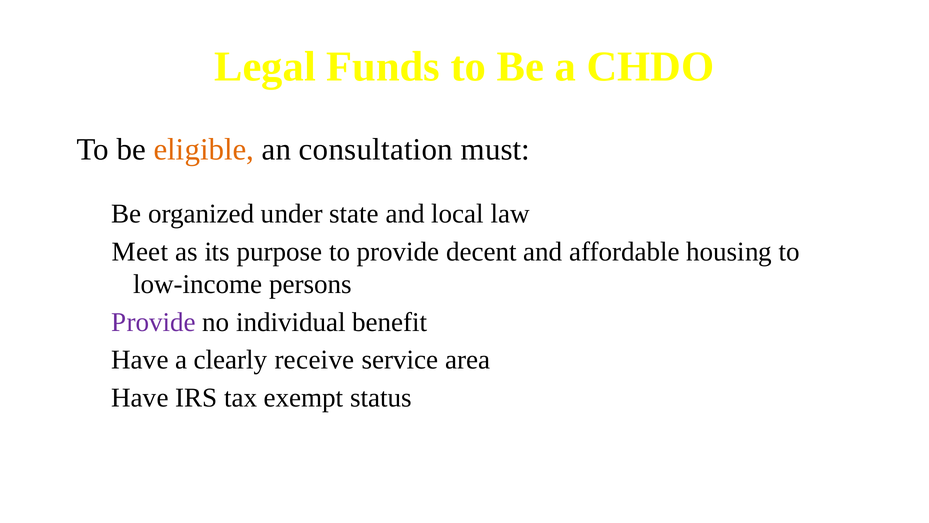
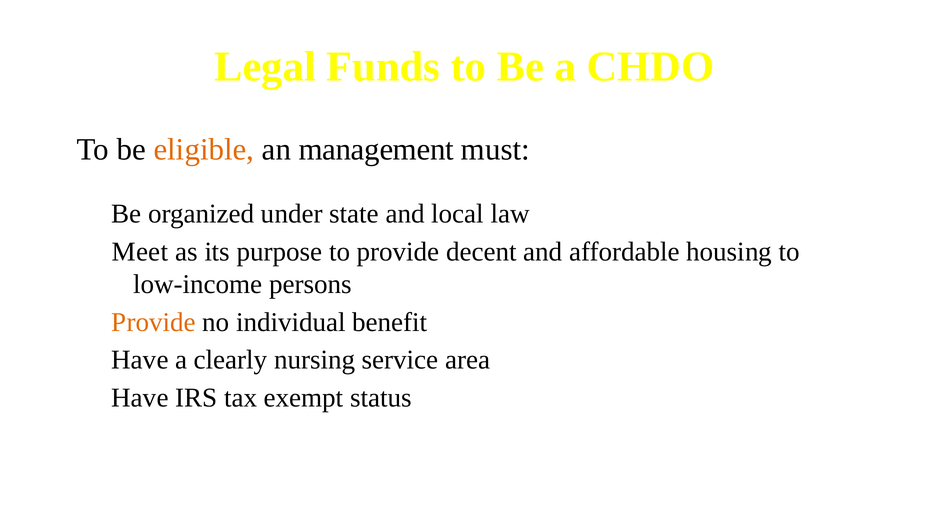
consultation: consultation -> management (376, 149)
Provide colour: purple -> orange (154, 322)
receive: receive -> nursing (315, 360)
